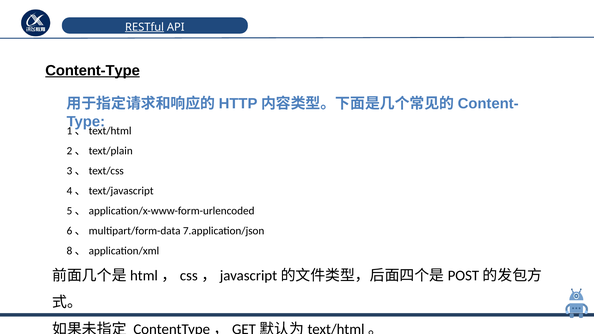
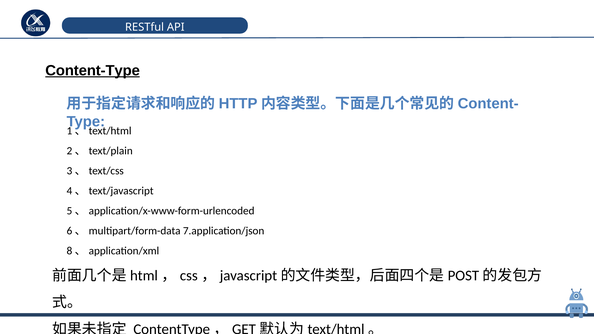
RESTful underline: present -> none (145, 27)
